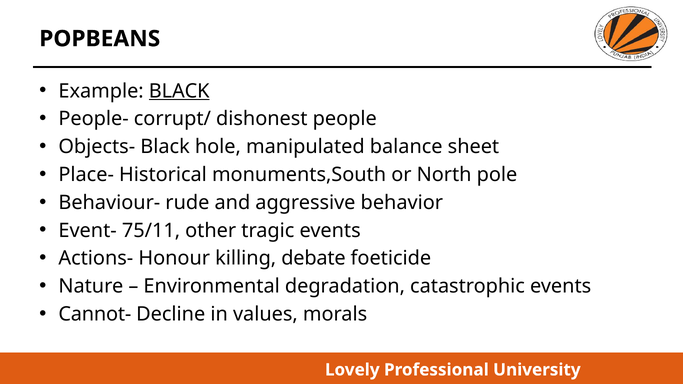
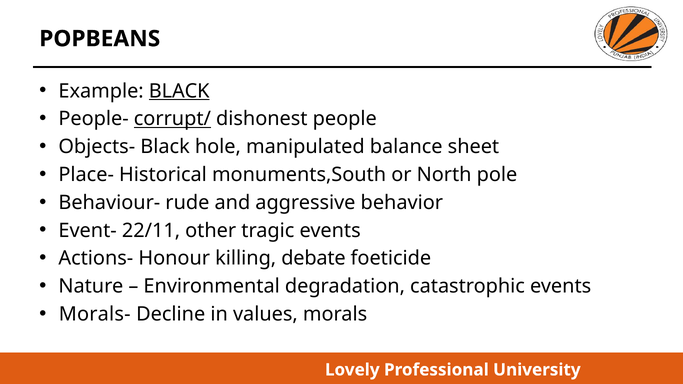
corrupt/ underline: none -> present (172, 119)
75/11: 75/11 -> 22/11 (151, 231)
Cannot-: Cannot- -> Morals- (95, 314)
